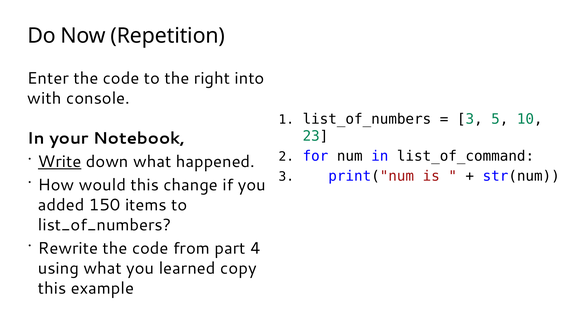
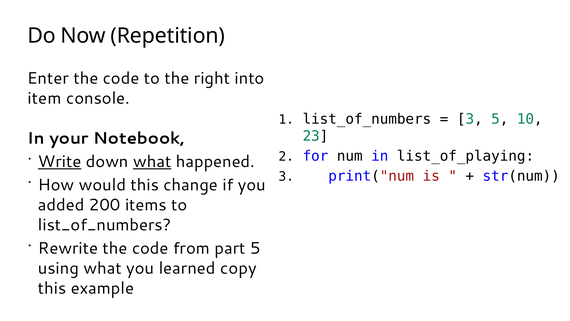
with: with -> item (44, 98)
list_of_command: list_of_command -> list_of_playing (465, 156)
what underline: none -> present (152, 162)
150: 150 -> 200 (105, 205)
part 4: 4 -> 5 (255, 248)
